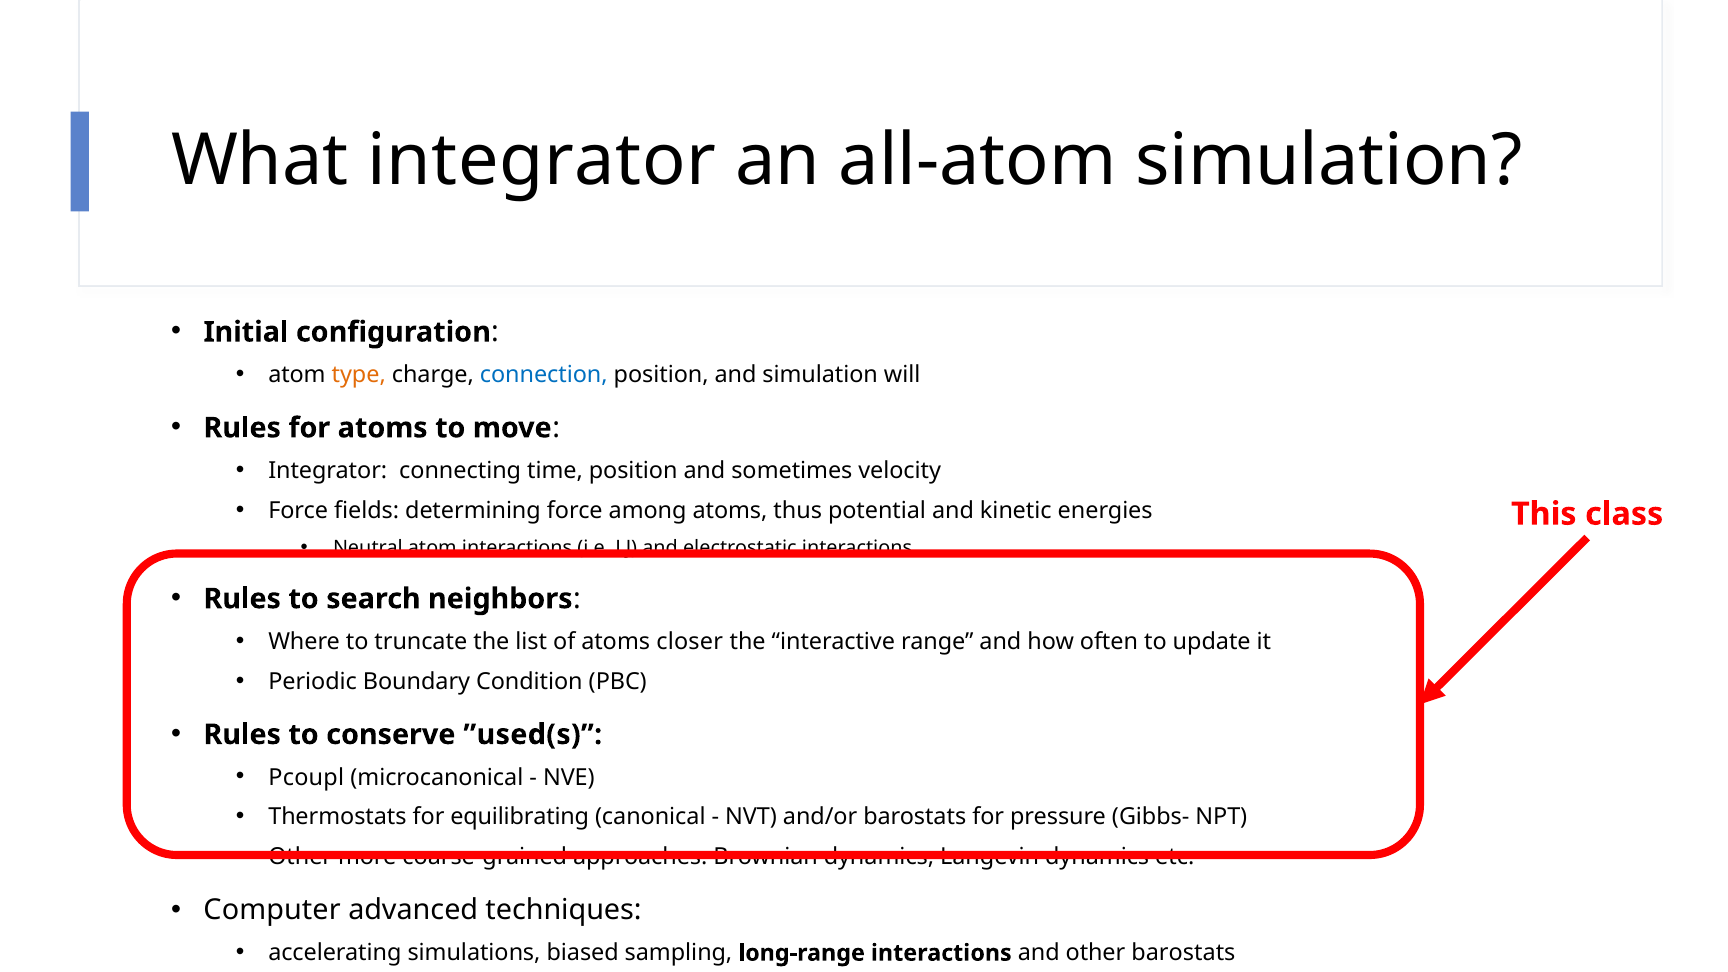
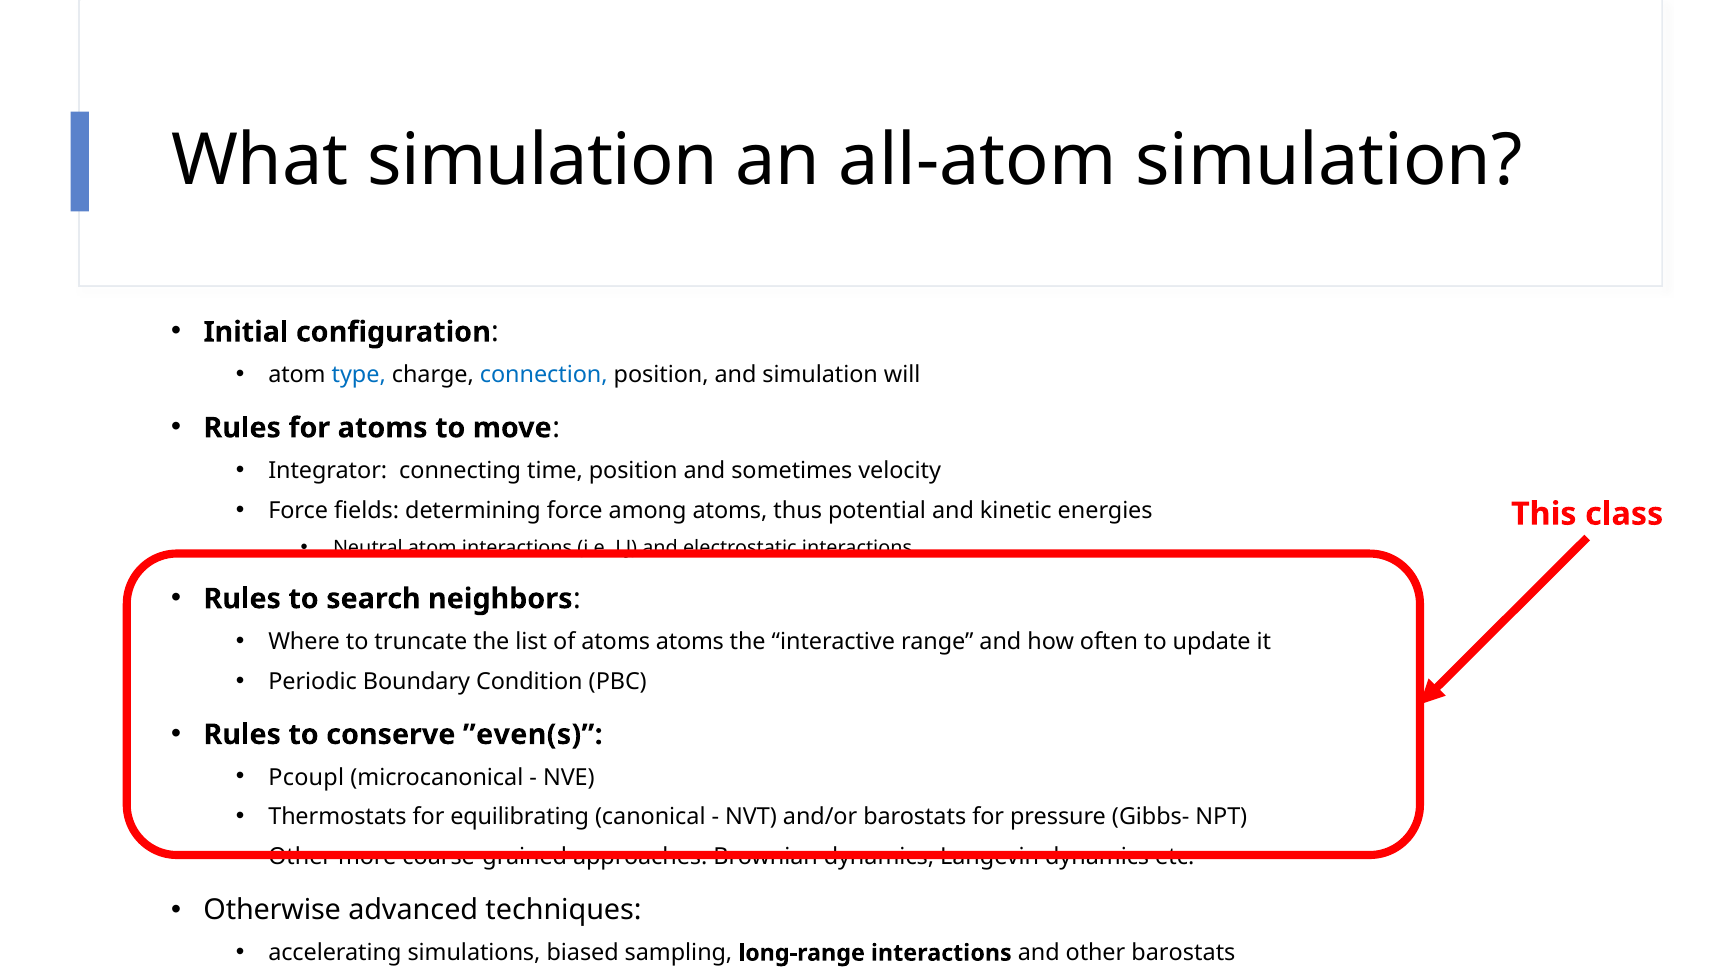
What integrator: integrator -> simulation (542, 161)
type colour: orange -> blue (359, 375)
atoms closer: closer -> atoms (690, 642)
”used(s: ”used(s -> ”even(s (533, 735)
Computer: Computer -> Otherwise (272, 910)
